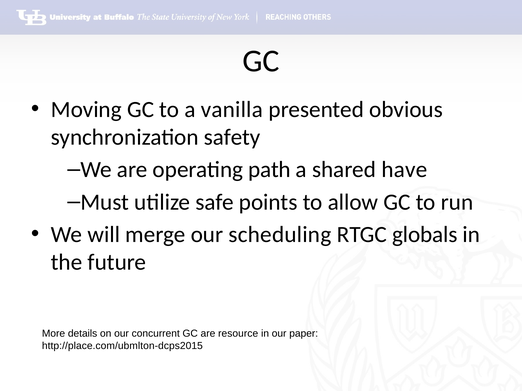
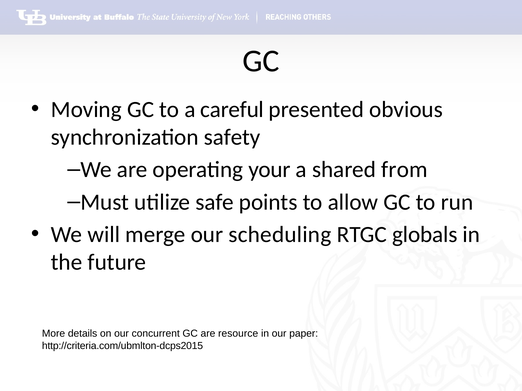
vanilla: vanilla -> careful (232, 110)
path: path -> your (270, 170)
have: have -> from (405, 170)
http://place.com/ubmlton-dcps2015: http://place.com/ubmlton-dcps2015 -> http://criteria.com/ubmlton-dcps2015 (122, 346)
